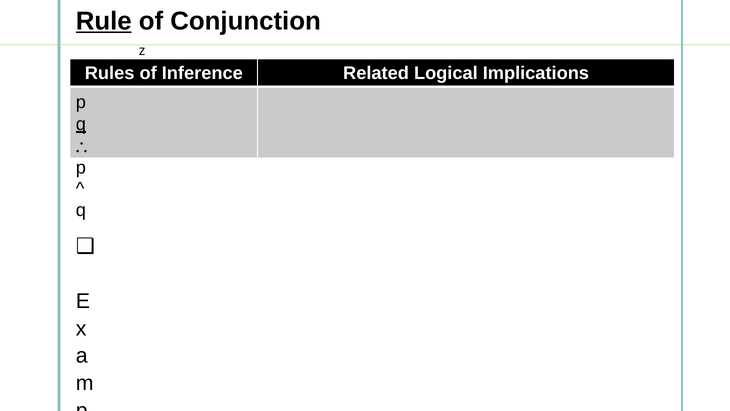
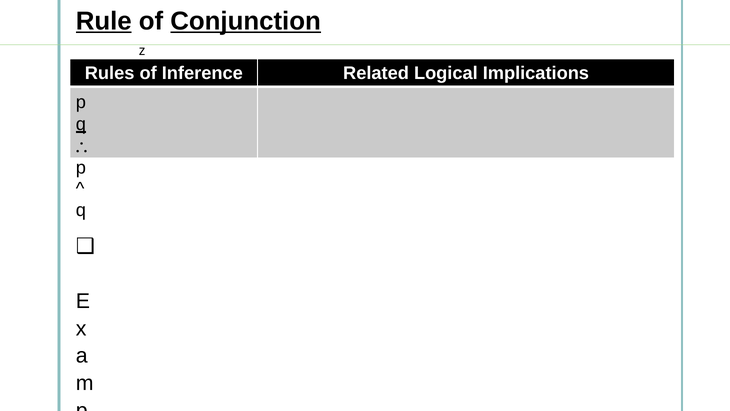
Conjunction underline: none -> present (246, 21)
